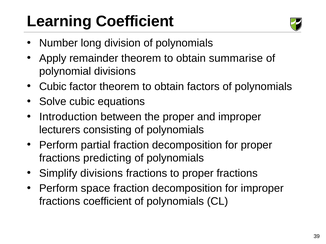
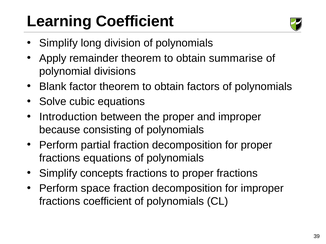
Number: Number -> Simplify (58, 43)
Cubic: Cubic -> Blank (53, 87)
lecturers: lecturers -> because (60, 130)
fractions predicting: predicting -> equations (107, 158)
Simplify divisions: divisions -> concepts (102, 174)
